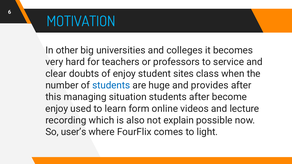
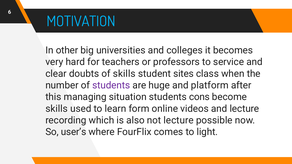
of enjoy: enjoy -> skills (124, 74)
students colour: blue -> purple (111, 85)
provides: provides -> platform (210, 85)
students after: after -> cons (199, 97)
enjoy: enjoy -> skills (57, 109)
not explain: explain -> lecture (179, 120)
